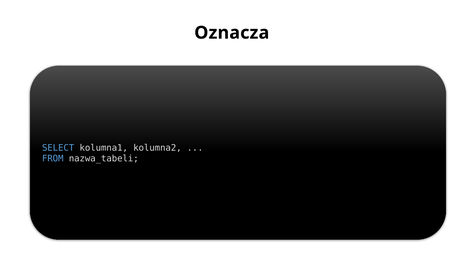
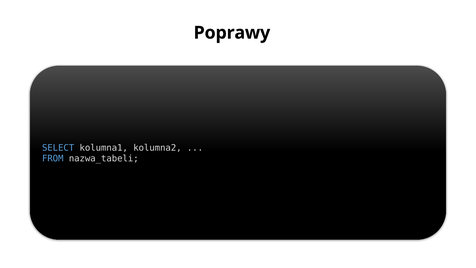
Oznacza: Oznacza -> Poprawy (232, 33)
